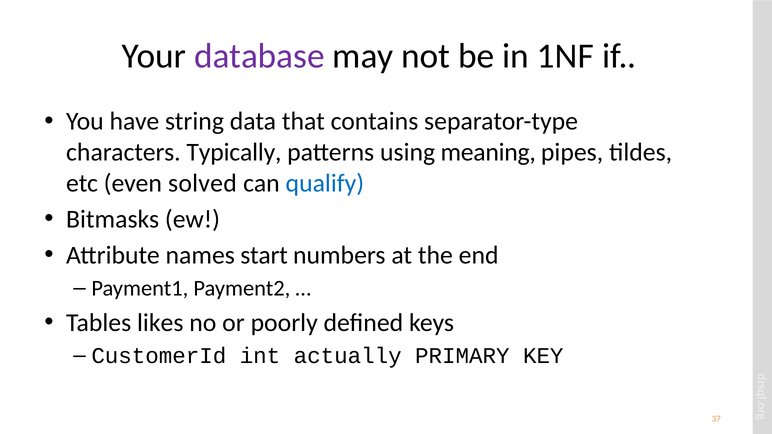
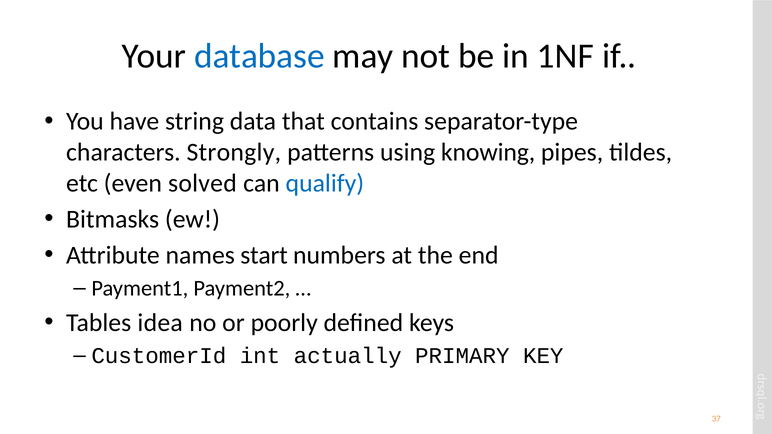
database colour: purple -> blue (259, 56)
Typically: Typically -> Strongly (234, 152)
meaning: meaning -> knowing (488, 152)
likes: likes -> idea (160, 323)
